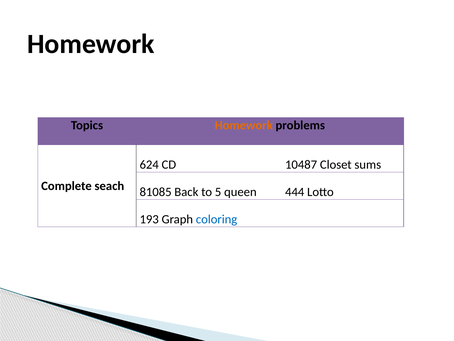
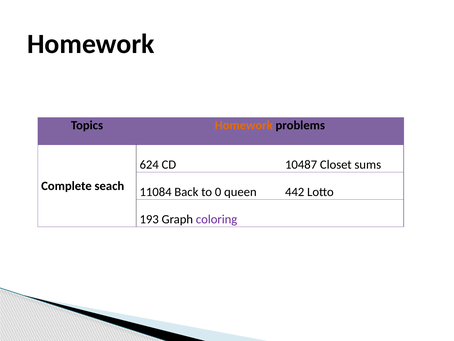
81085: 81085 -> 11084 (156, 192)
5: 5 -> 0 (218, 192)
444: 444 -> 442 (295, 192)
coloring colour: blue -> purple (217, 219)
